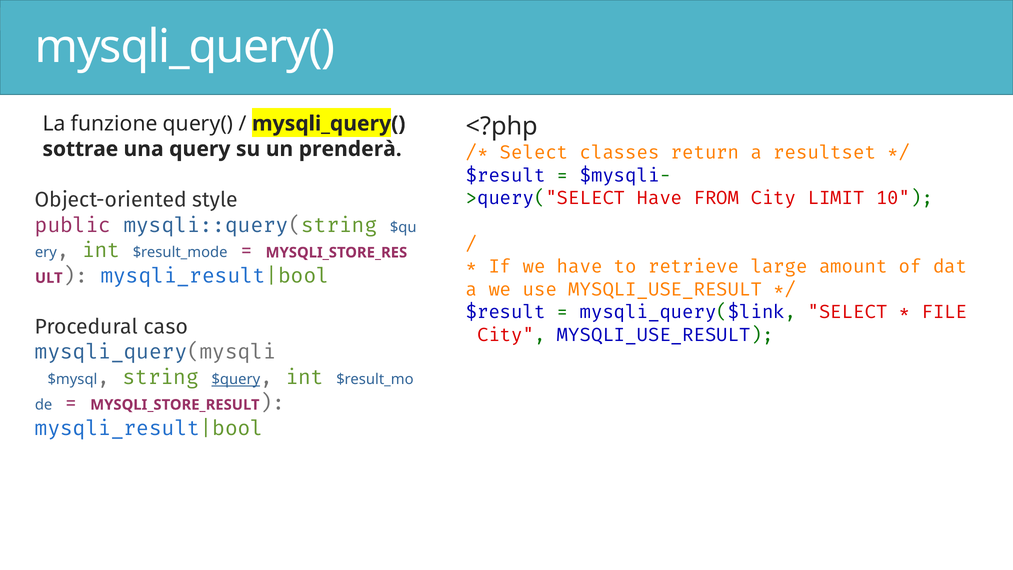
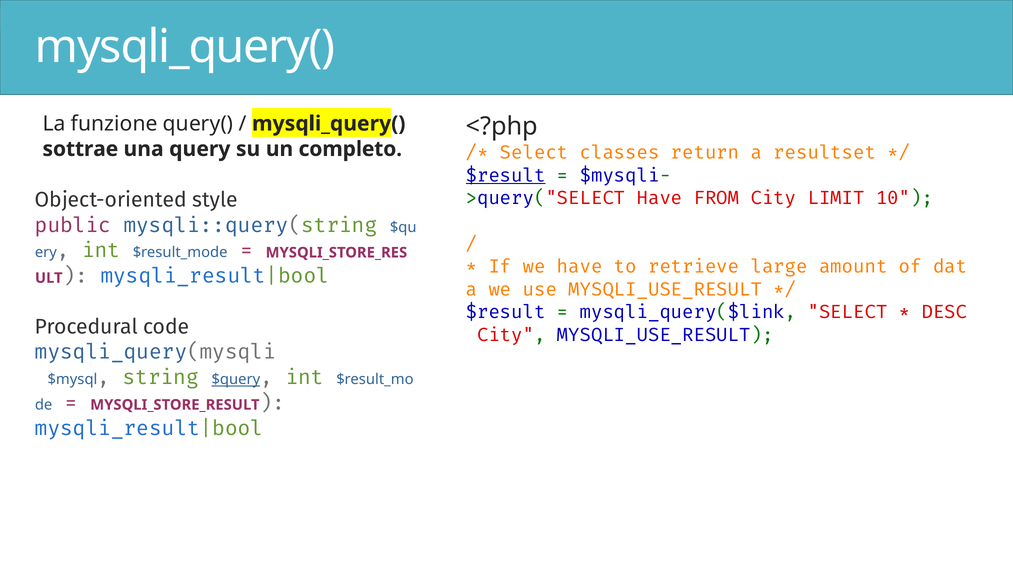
prenderà: prenderà -> completo (350, 149)
$result underline: none -> present (506, 175)
FILE: FILE -> DESC (944, 312)
caso: caso -> code (166, 327)
